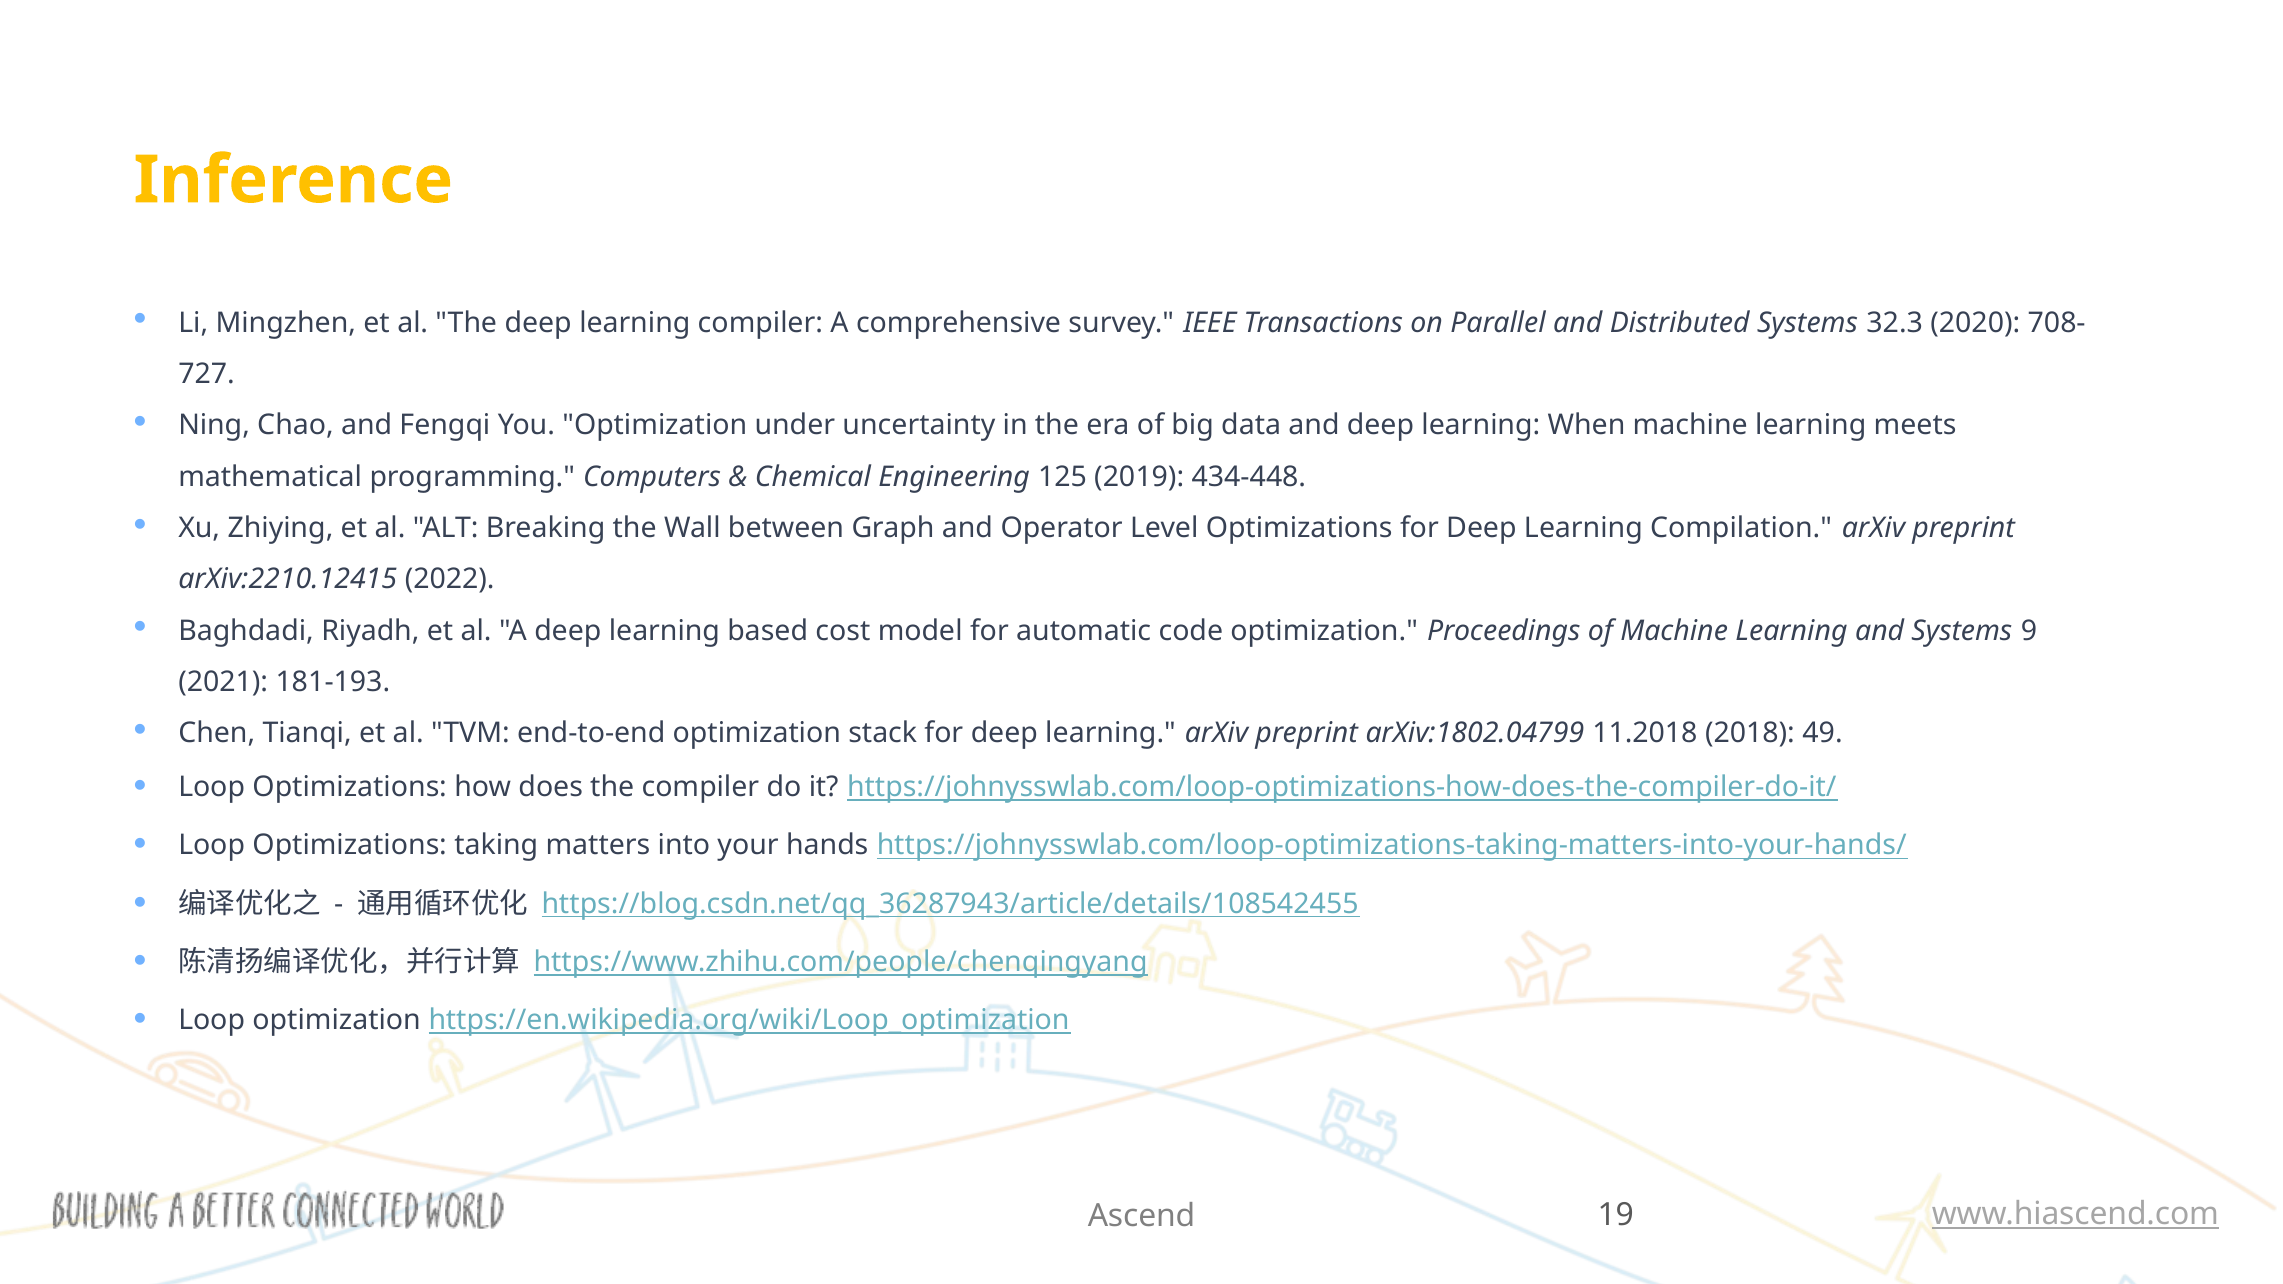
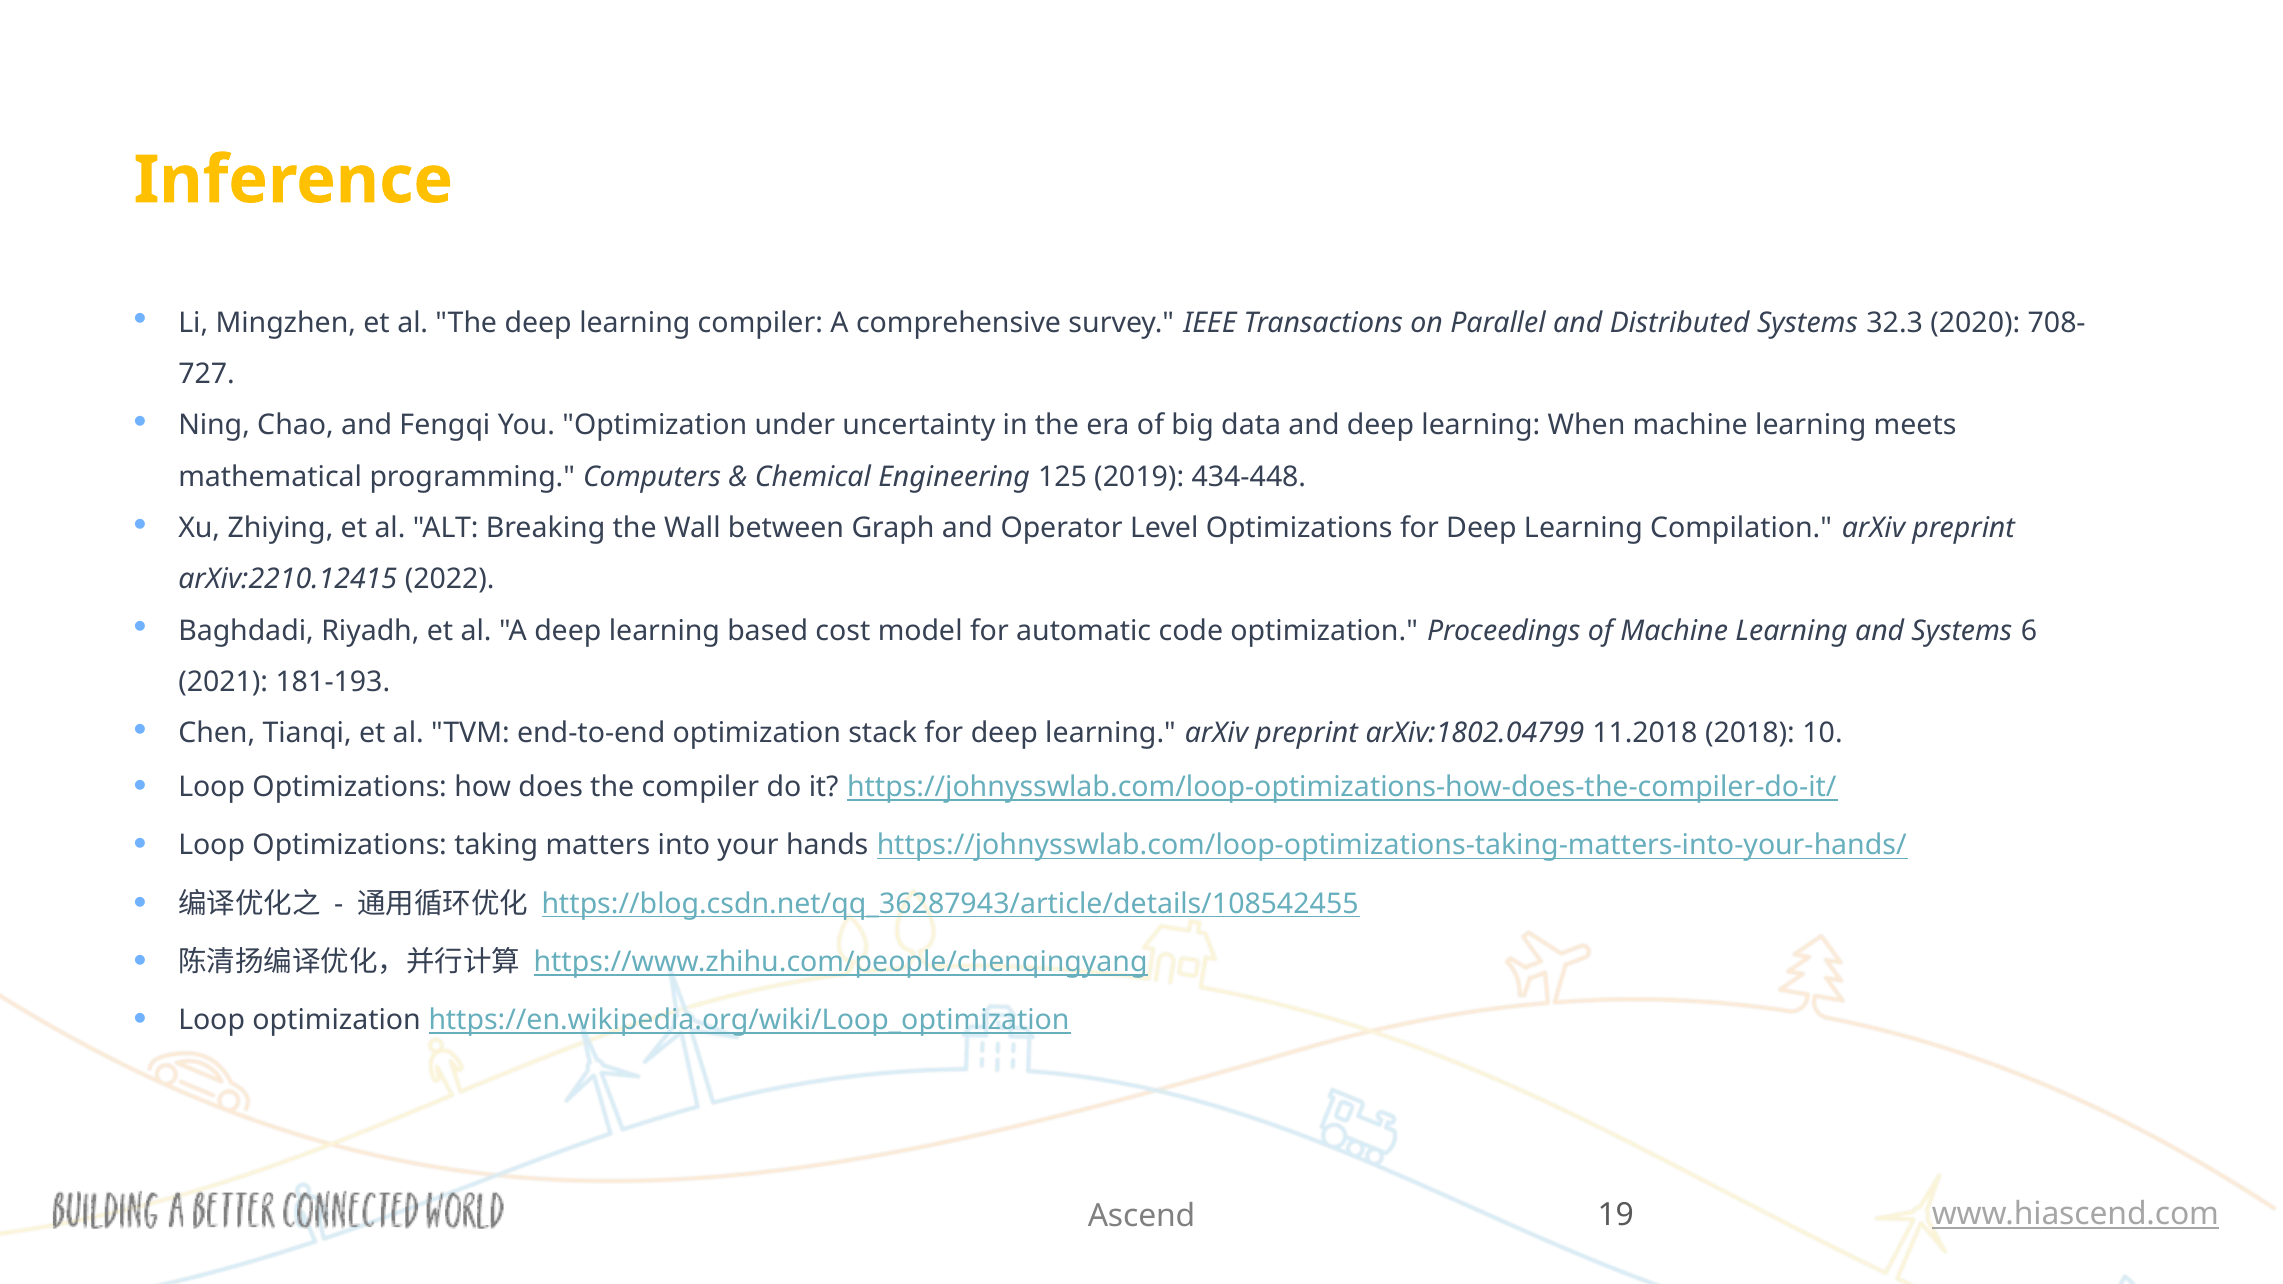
9: 9 -> 6 (2029, 631)
49: 49 -> 10 (1822, 733)
